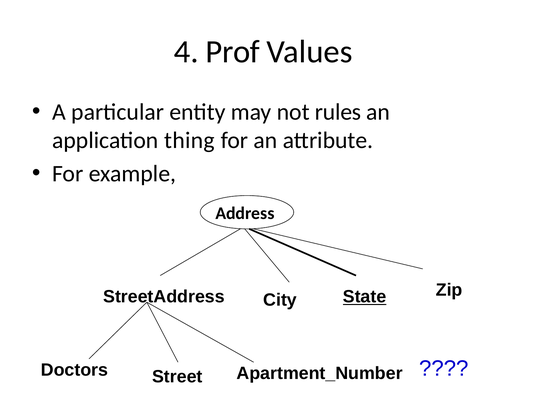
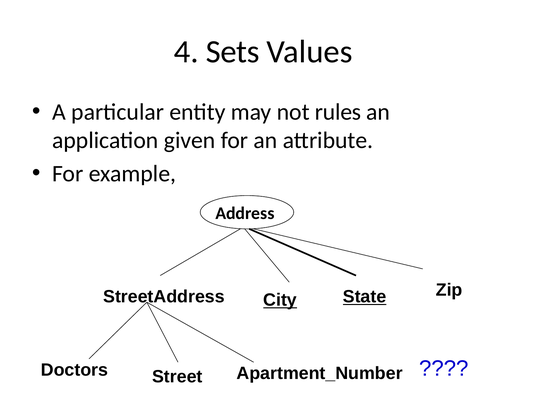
Prof: Prof -> Sets (233, 52)
thing: thing -> given (190, 141)
City underline: none -> present (280, 300)
